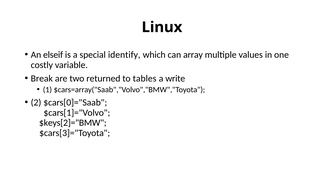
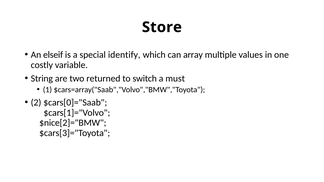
Linux: Linux -> Store (162, 27)
Break: Break -> String (42, 79)
tables: tables -> switch (145, 79)
write: write -> must (175, 79)
$keys[2]="BMW: $keys[2]="BMW -> $nice[2]="BMW (73, 123)
